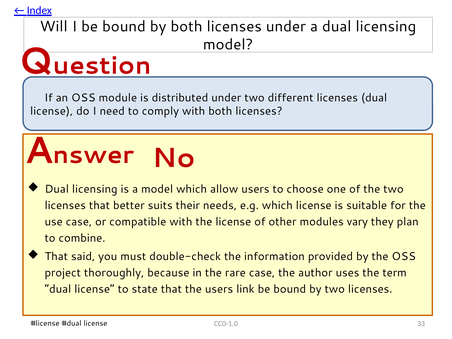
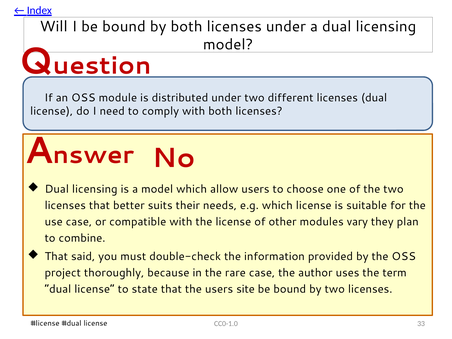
link: link -> site (246, 289)
